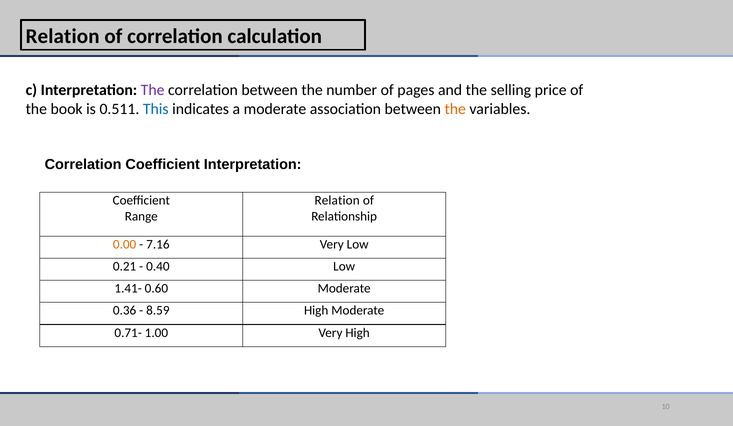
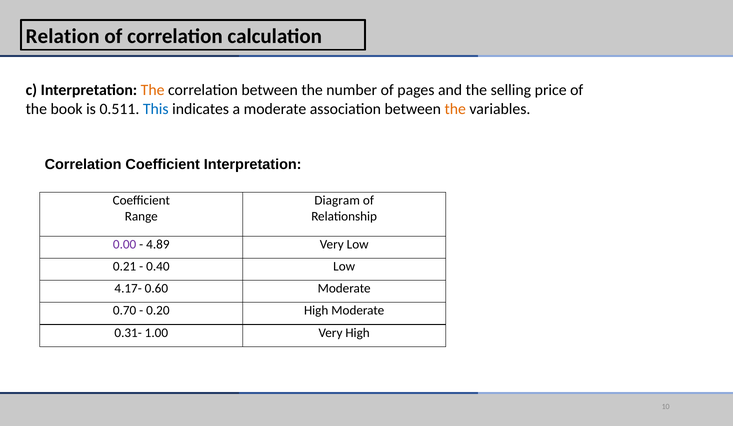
The colour: purple -> orange (153, 90)
Relation: Relation -> Diagram (337, 200)
0.00 colour: orange -> purple (125, 244)
7.16: 7.16 -> 4.89 (158, 244)
1.41-: 1.41- -> 4.17- (128, 288)
0.36: 0.36 -> 0.70 (125, 310)
8.59: 8.59 -> 0.20 (158, 310)
0.71-: 0.71- -> 0.31- (128, 332)
